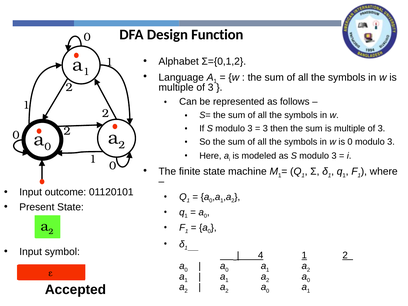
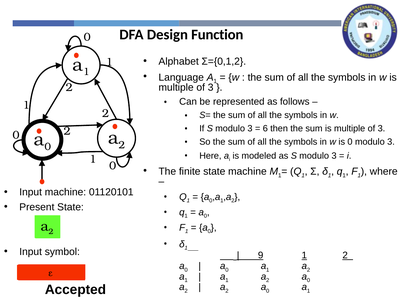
3: 3 -> 6 (265, 129)
Input outcome: outcome -> machine (65, 192)
4: 4 -> 9 (261, 255)
